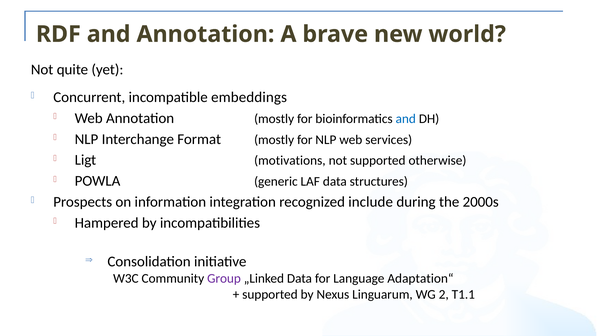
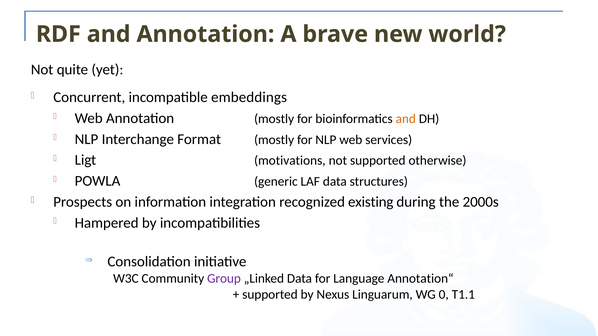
and colour: blue -> orange (406, 119)
include: include -> existing (371, 202)
Adaptation“: Adaptation“ -> Annotation“ (420, 279)
2: 2 -> 0 (444, 295)
